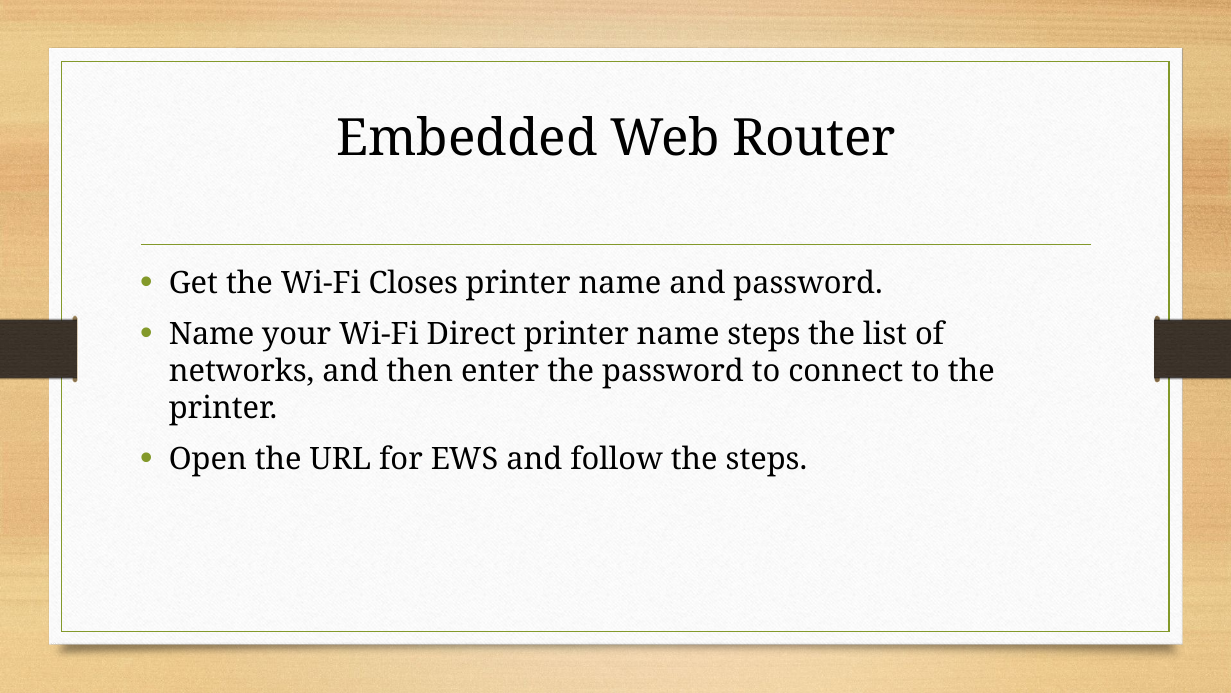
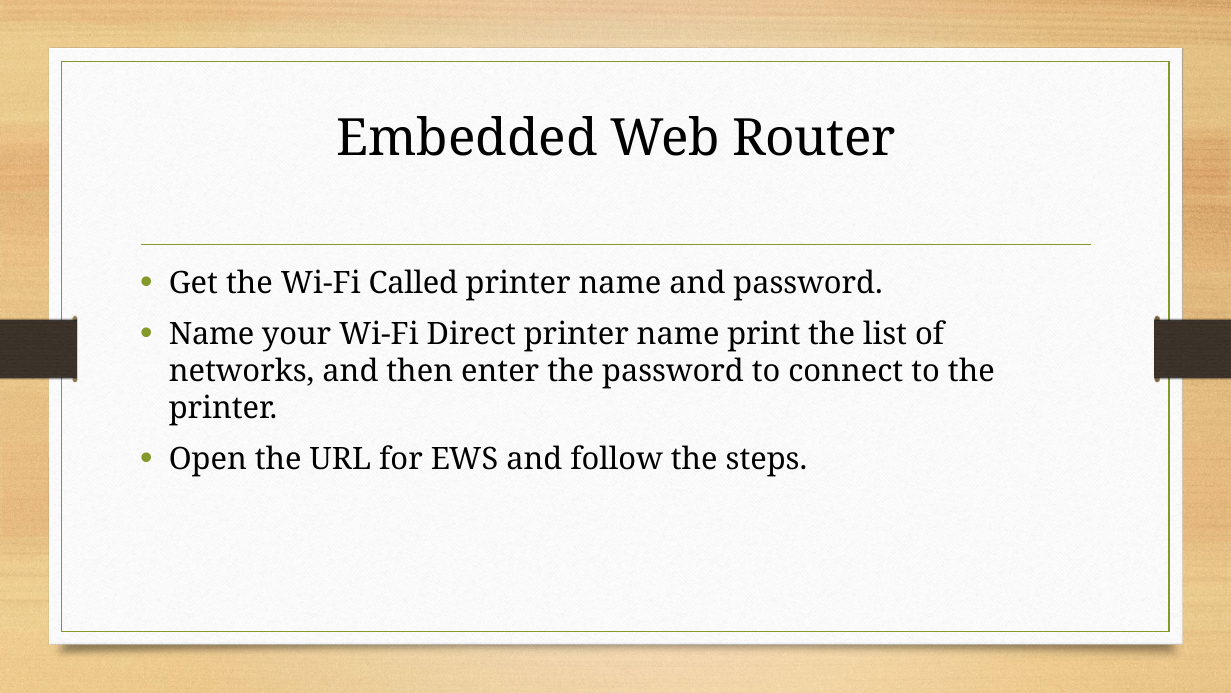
Closes: Closes -> Called (413, 283)
name steps: steps -> print (764, 334)
